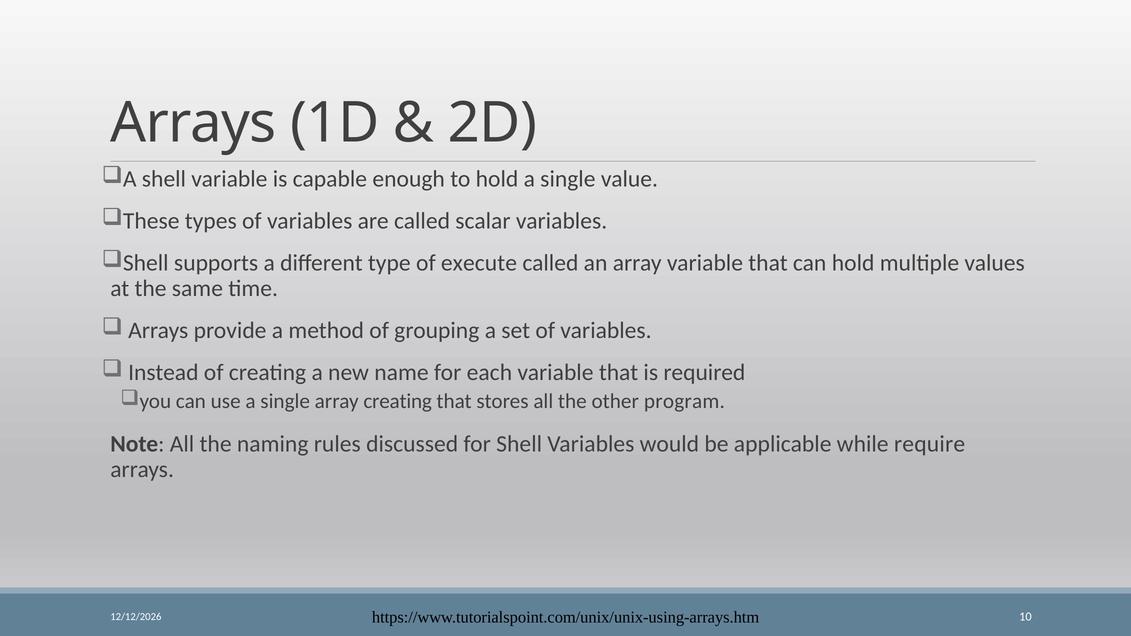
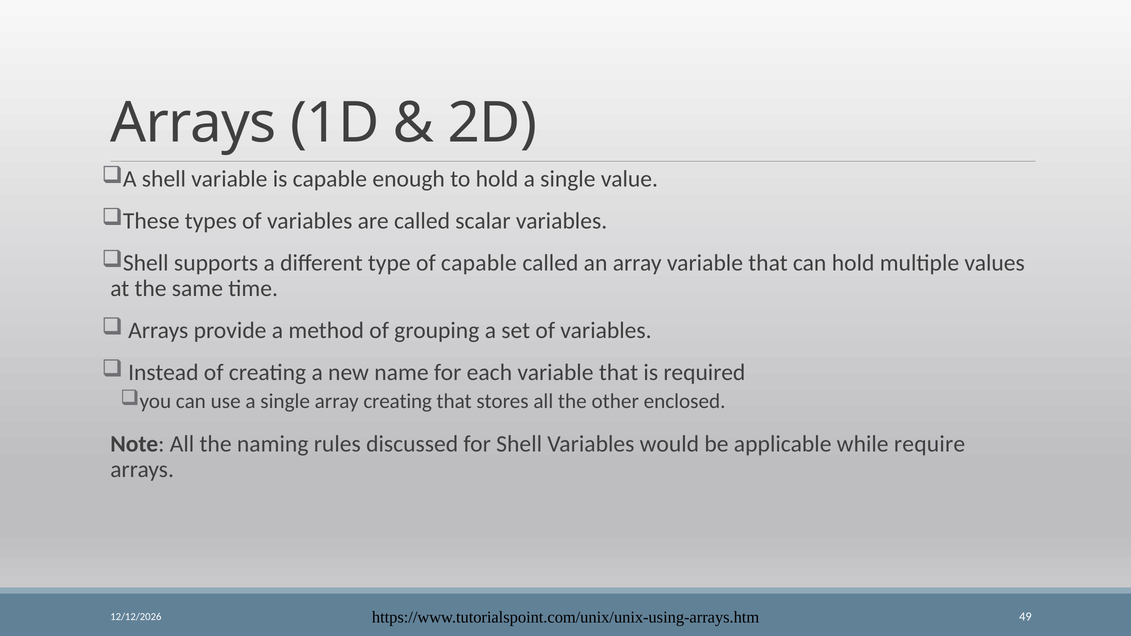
of execute: execute -> capable (479, 263)
program: program -> enclosed (685, 401)
10: 10 -> 49 (1025, 617)
